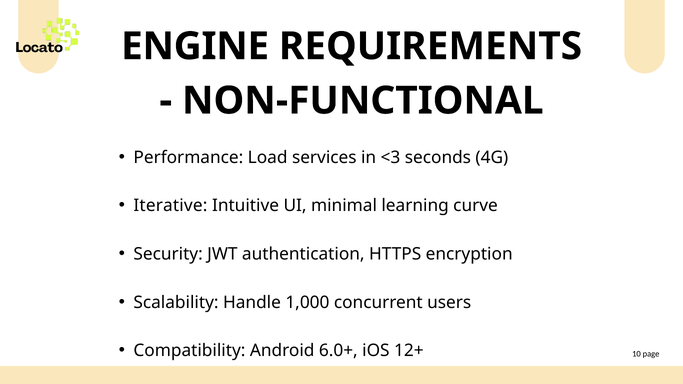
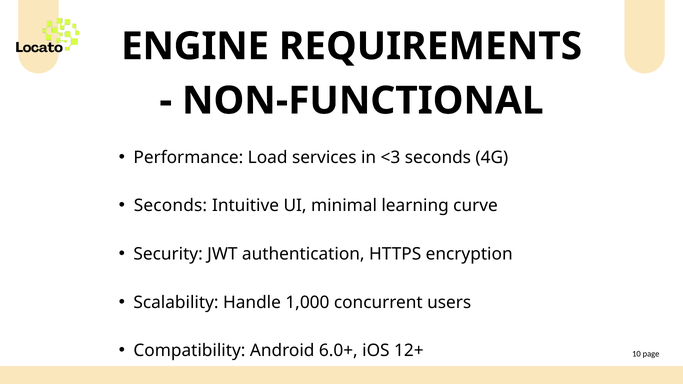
Iterative: Iterative -> Seconds (170, 206)
